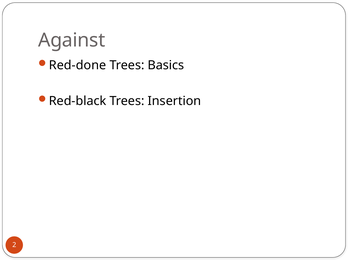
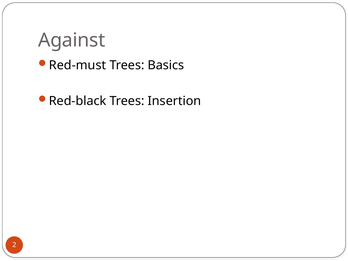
Red-done: Red-done -> Red-must (78, 65)
